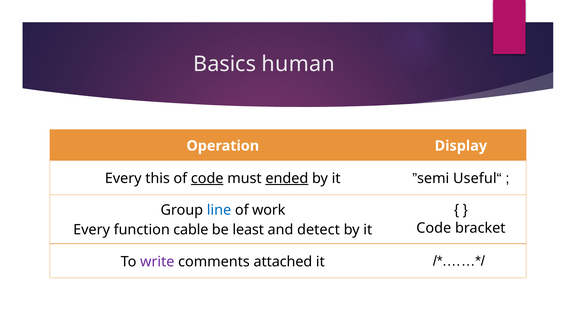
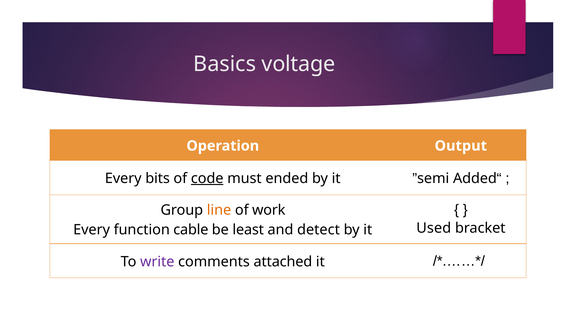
human: human -> voltage (298, 64)
Display: Display -> Output (461, 146)
this: this -> bits (158, 178)
ended underline: present -> none (287, 178)
Useful: Useful -> Added (475, 178)
line colour: blue -> orange (219, 210)
Code: Code -> Used (434, 228)
